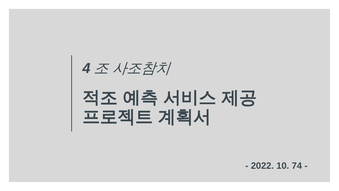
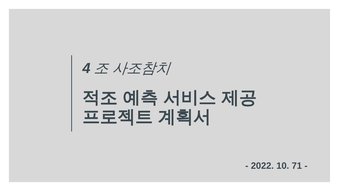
74: 74 -> 71 (297, 166)
